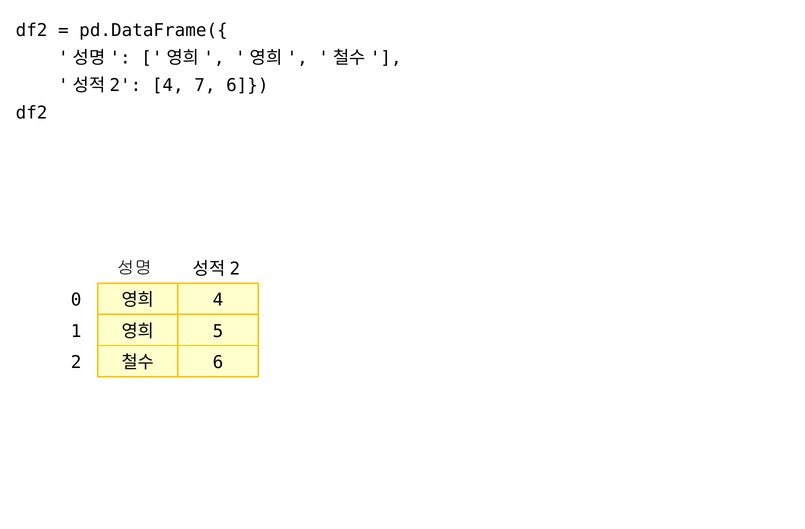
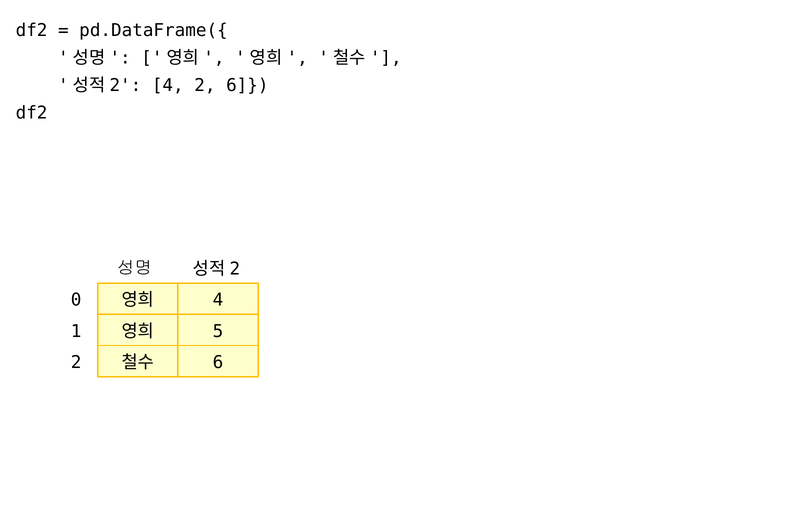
4 7: 7 -> 2 (205, 85)
